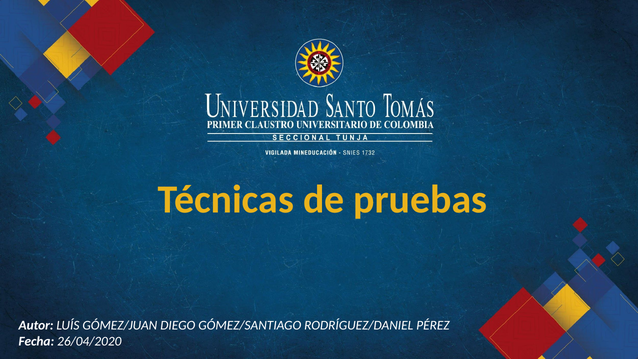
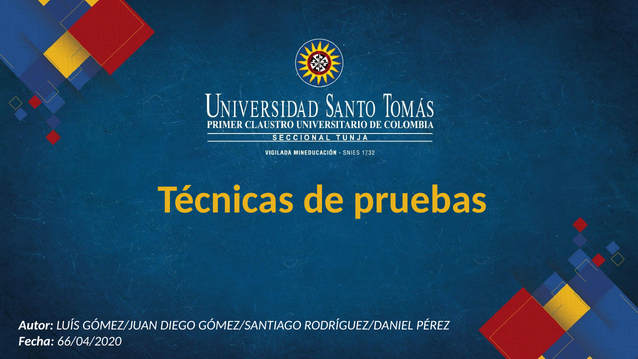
26/04/2020: 26/04/2020 -> 66/04/2020 (89, 341)
